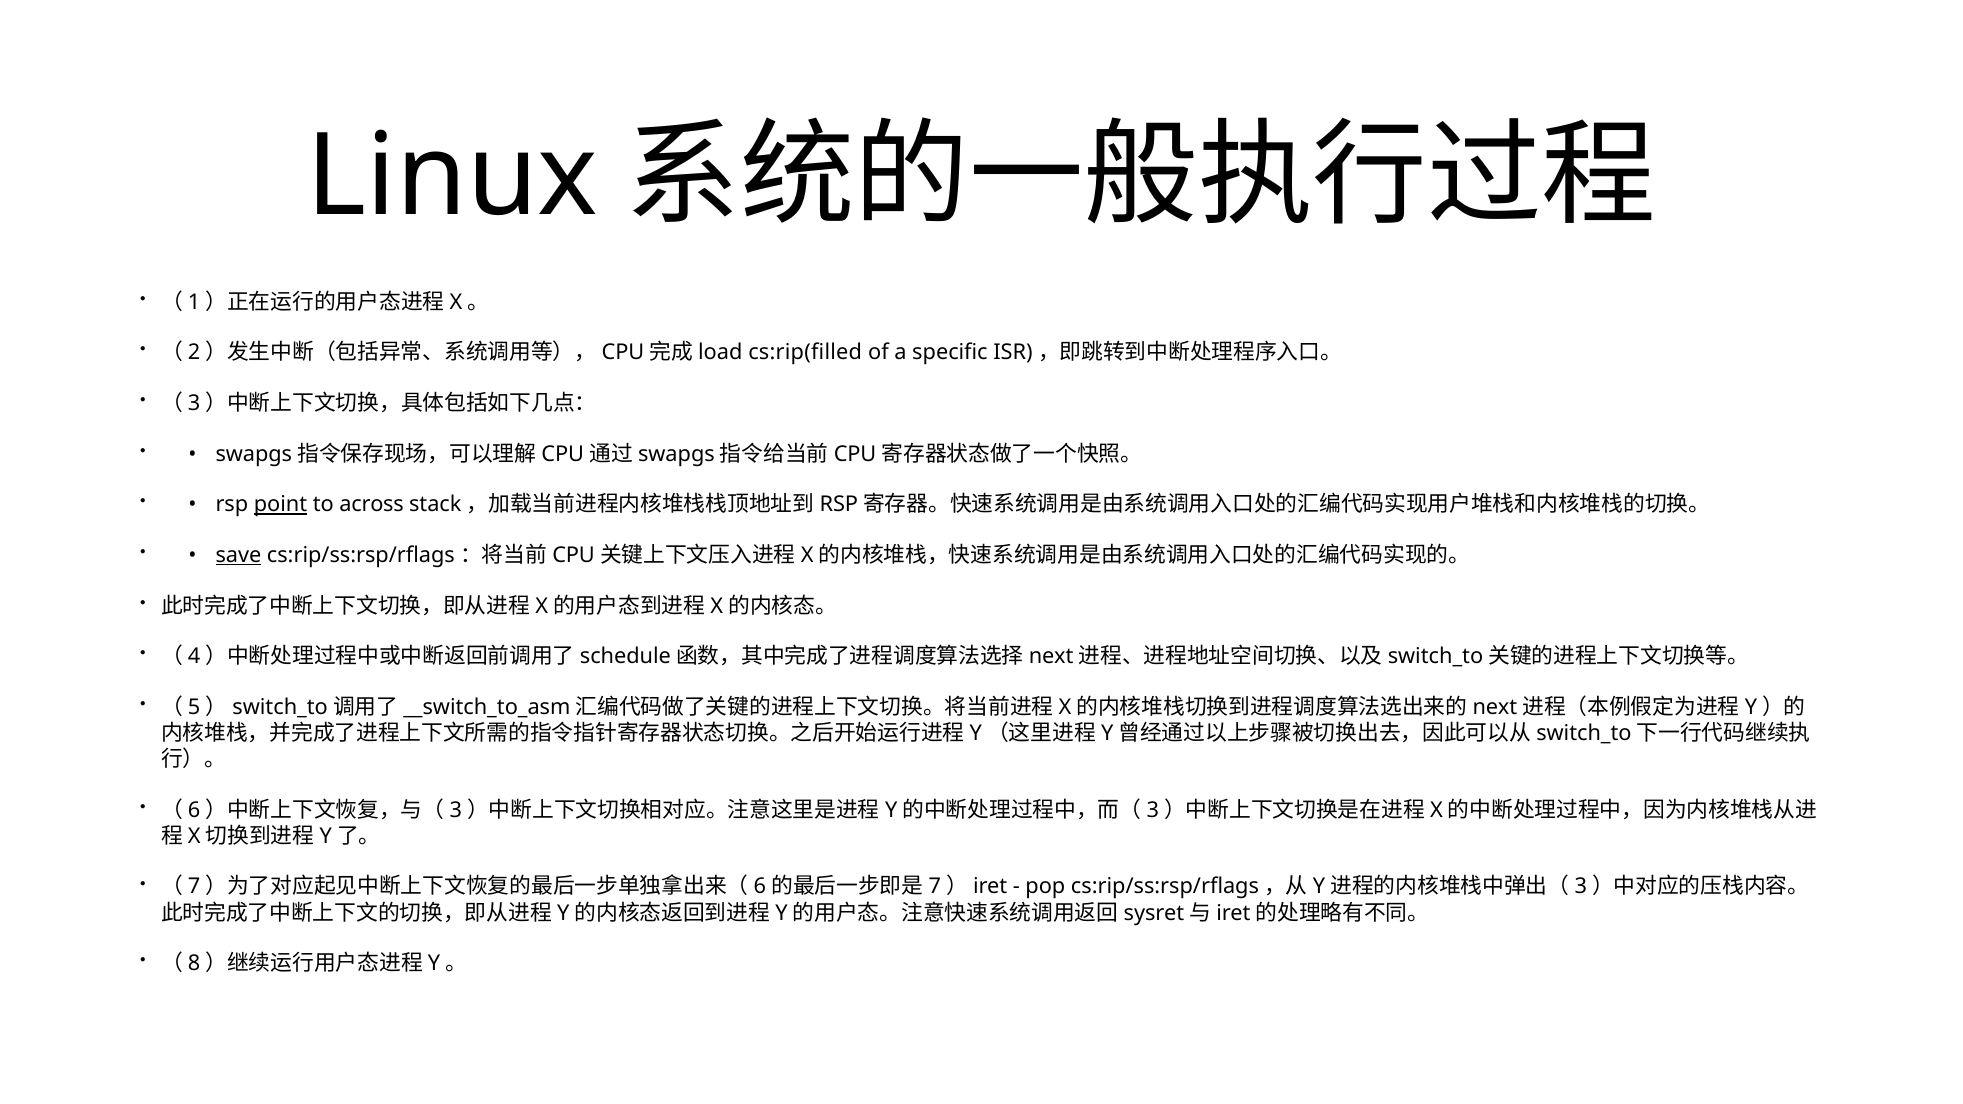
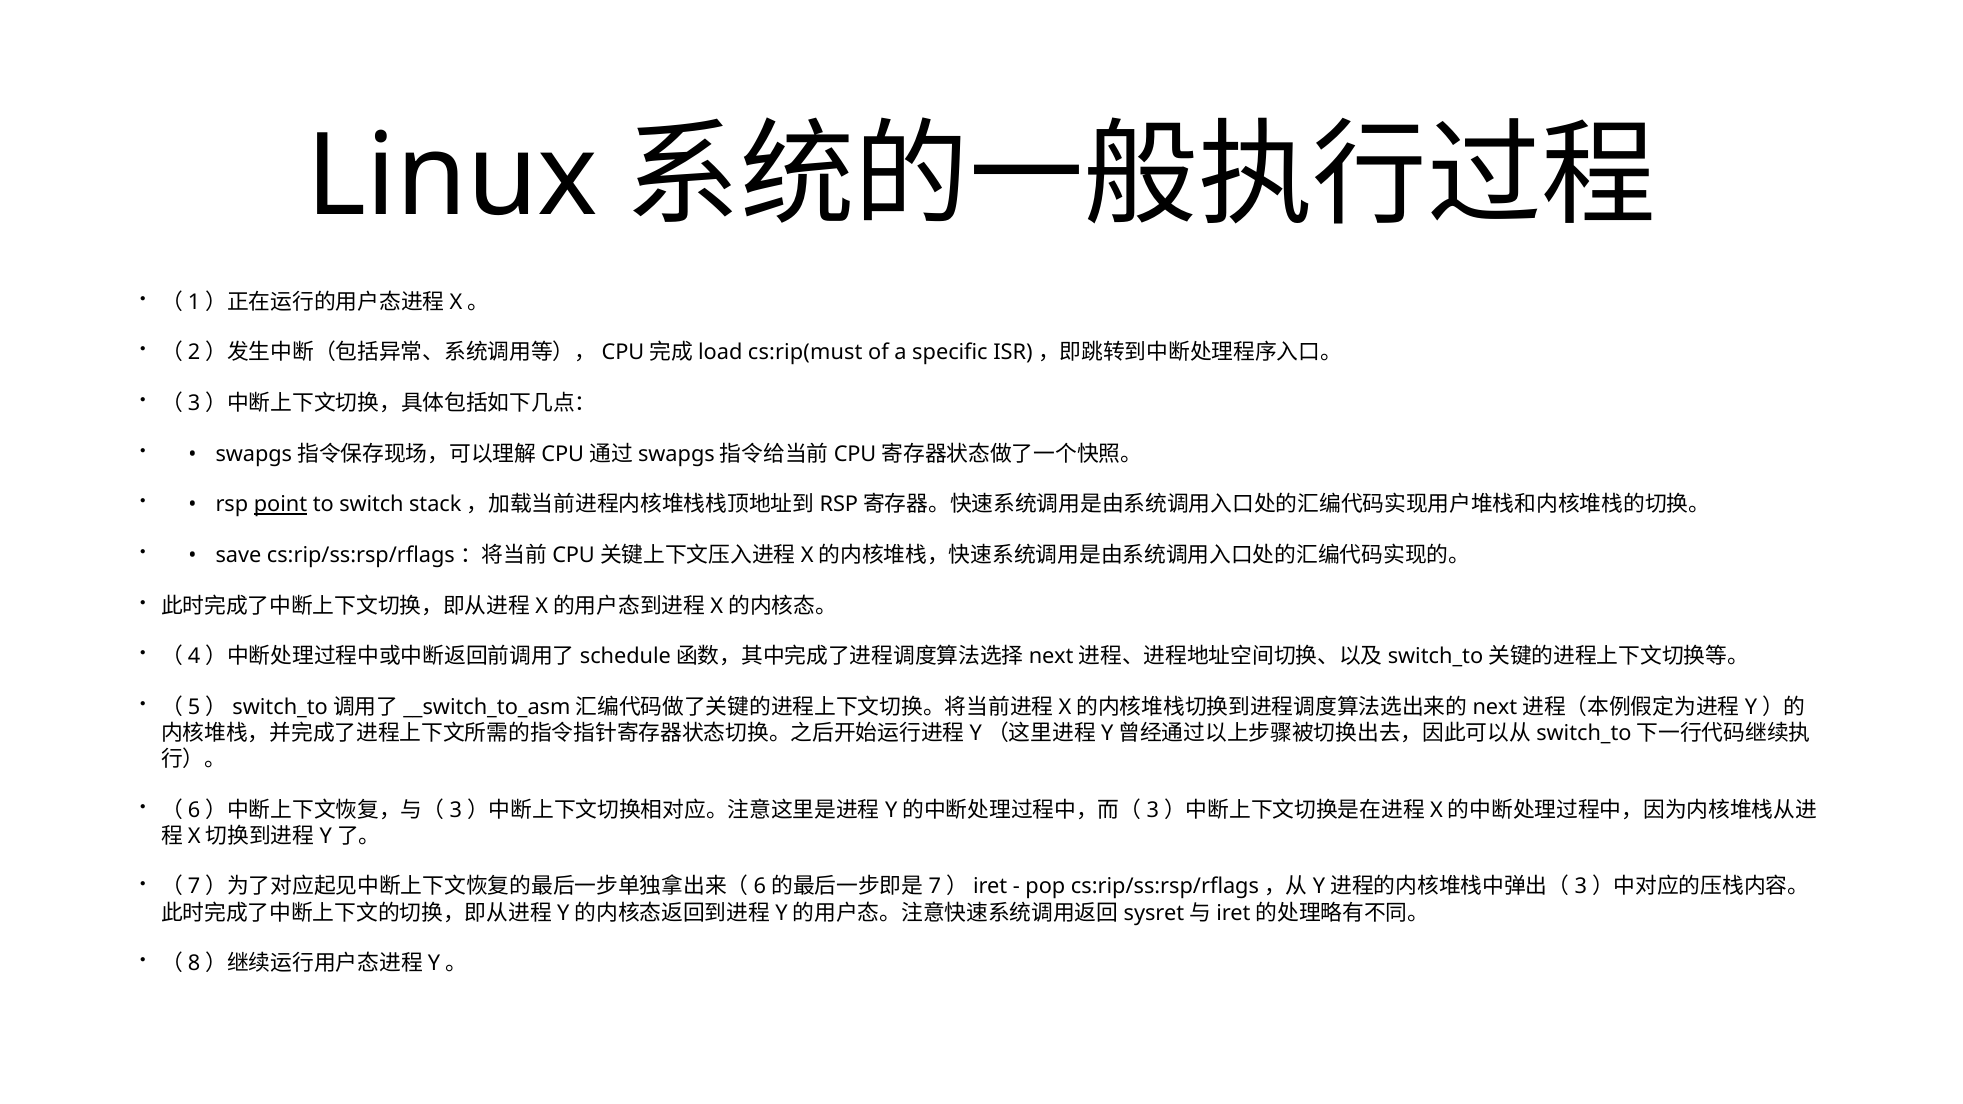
cs:rip(filled: cs:rip(filled -> cs:rip(must (805, 353)
across: across -> switch (372, 505)
save underline: present -> none (238, 555)
